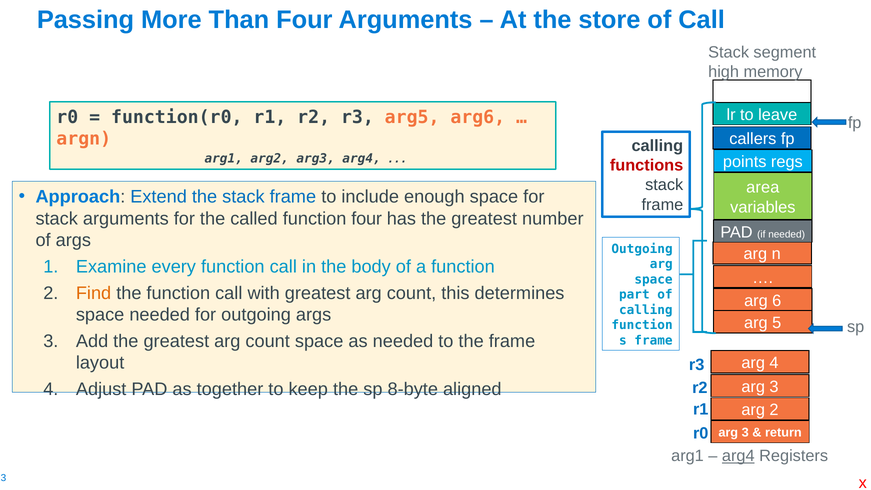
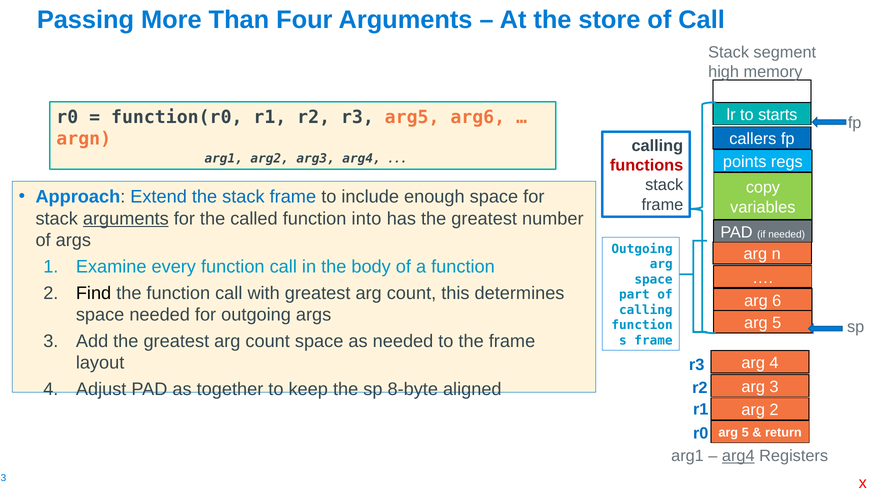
leave: leave -> starts (778, 115)
area: area -> copy (763, 187)
arguments underline: none -> present (126, 219)
function four: four -> into (366, 219)
Find colour: orange -> black (94, 293)
3: 3 -> 5 (745, 432)
